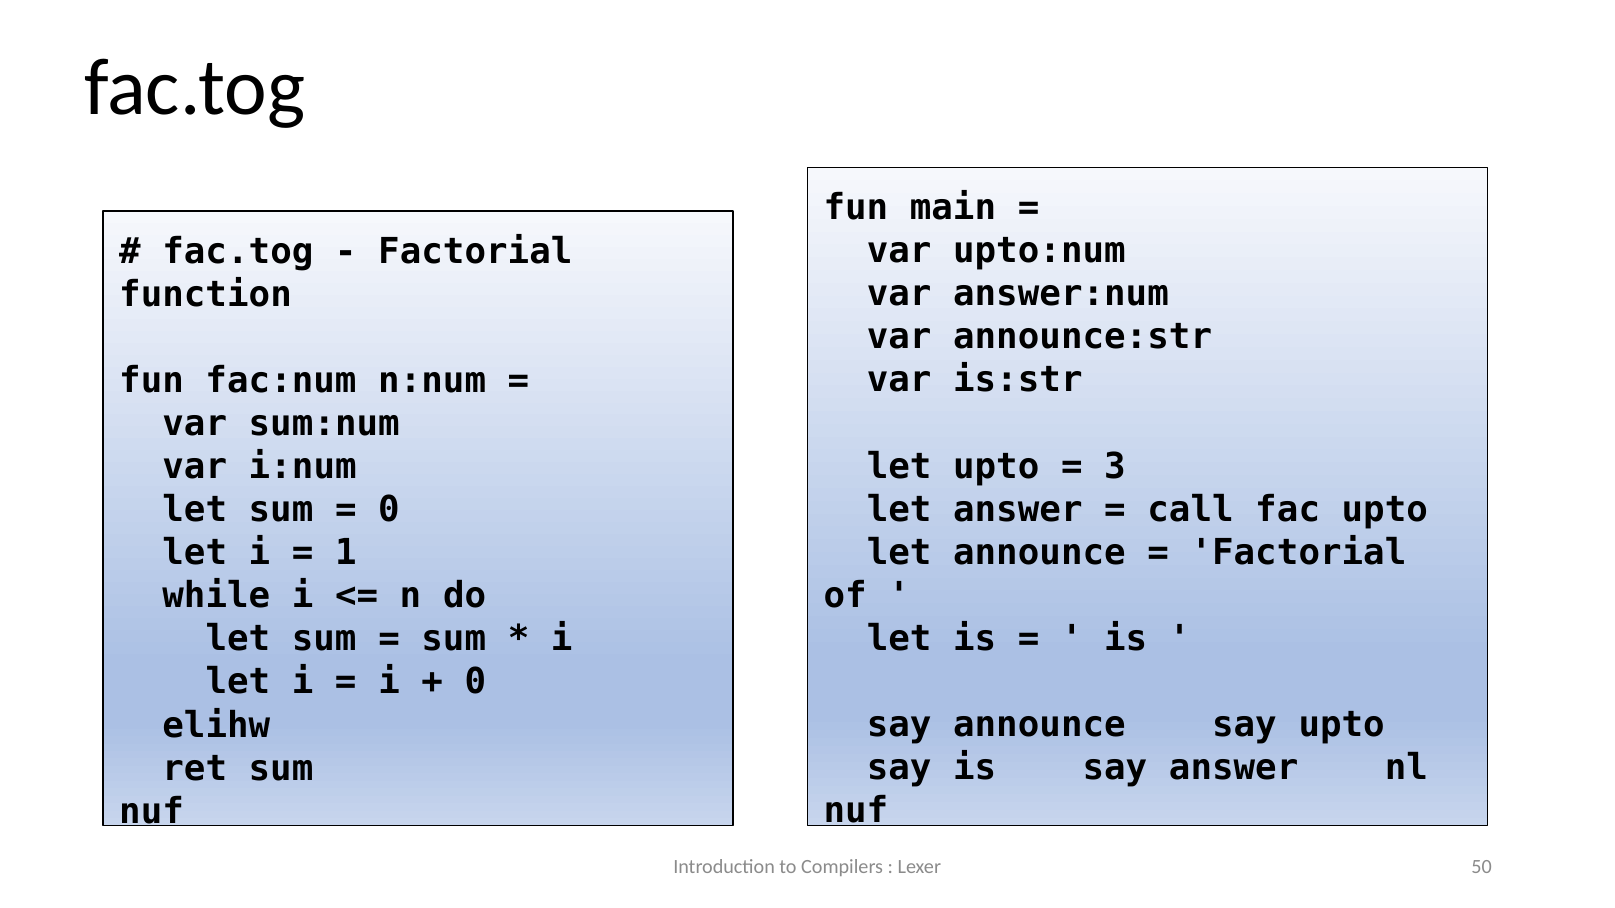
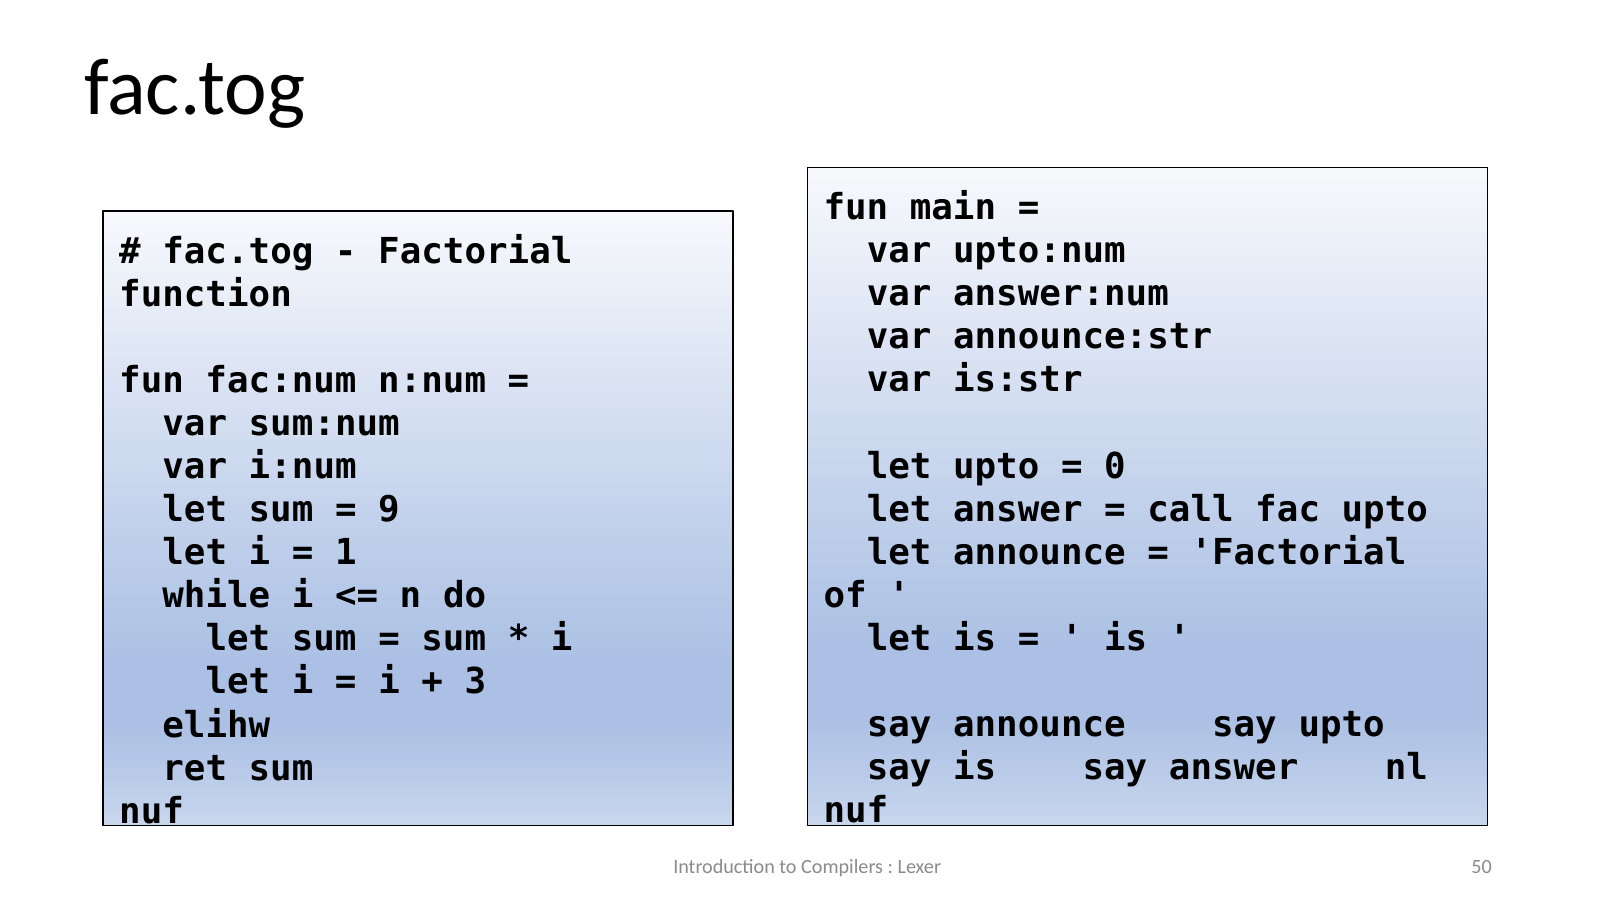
3: 3 -> 0 (1115, 466)
0: 0 -> 9 (389, 510)
0: 0 -> 3 (475, 682)
